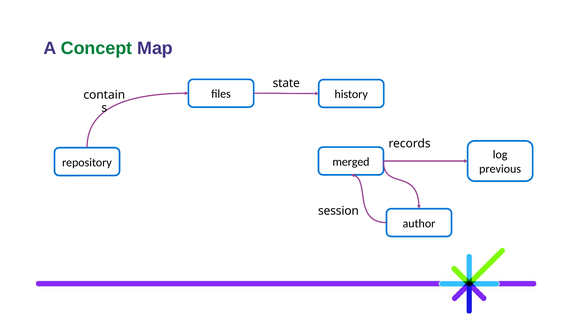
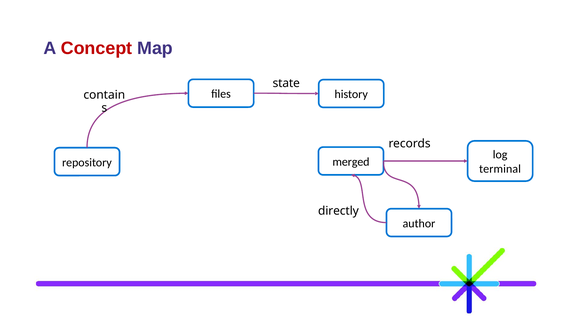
Concept colour: green -> red (96, 48)
previous: previous -> terminal (500, 169)
session: session -> directly (338, 211)
